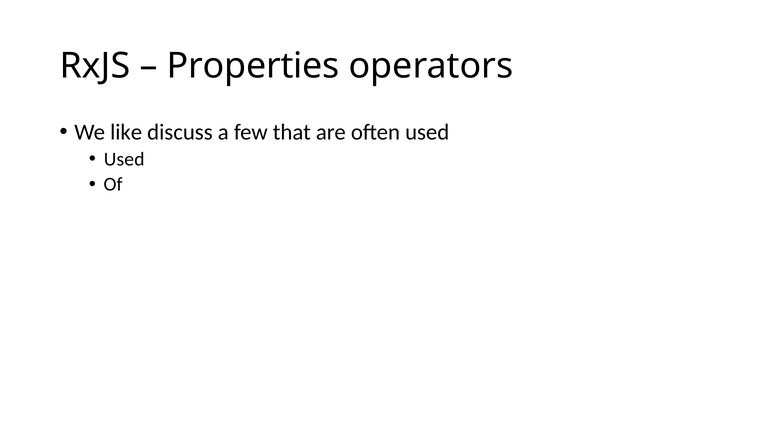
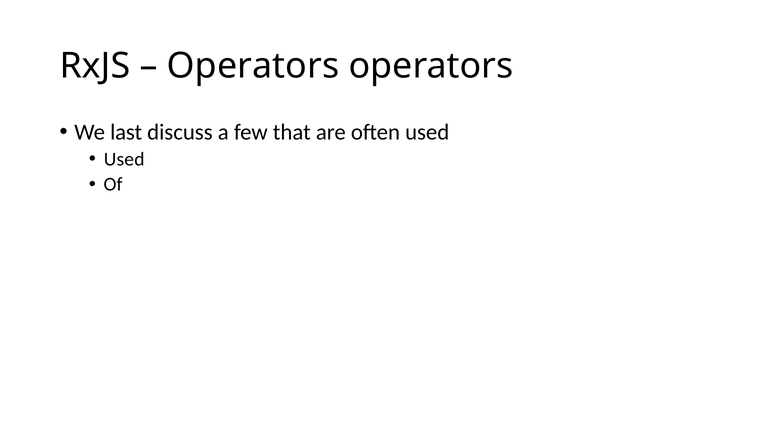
Properties: Properties -> Operators (253, 66)
like: like -> last (126, 132)
